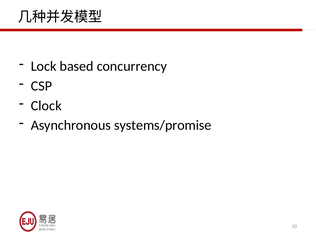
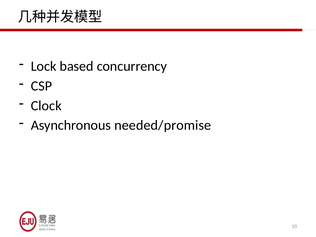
systems/promise: systems/promise -> needed/promise (163, 125)
